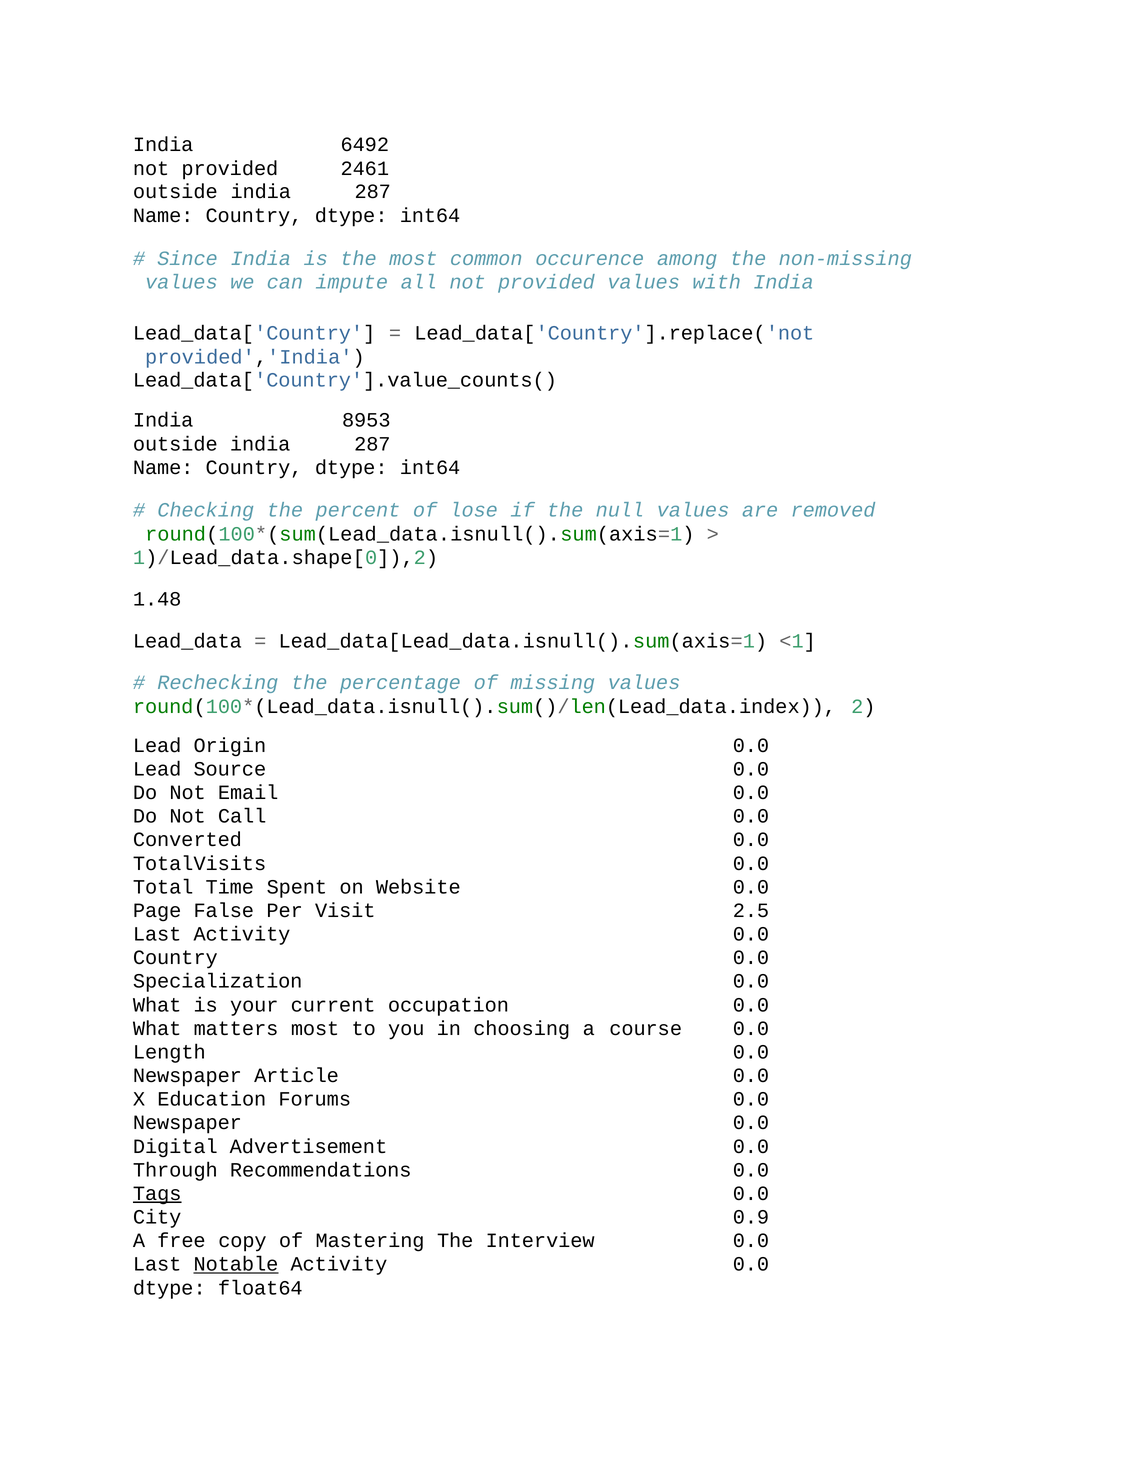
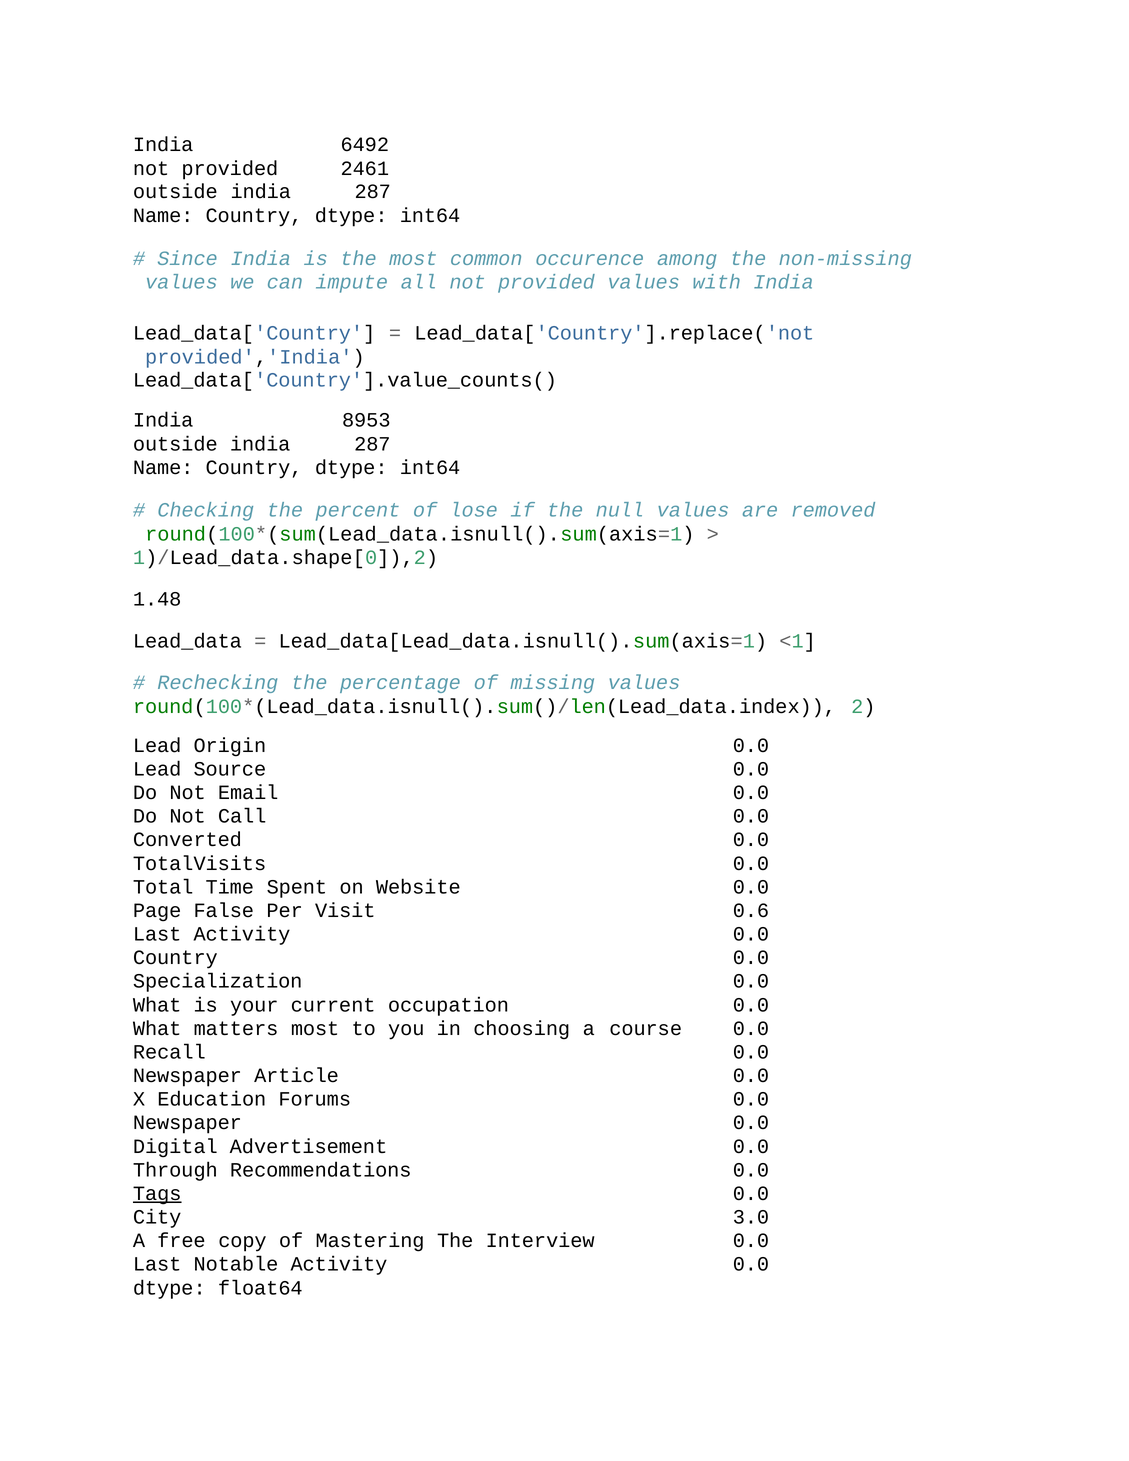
2.5: 2.5 -> 0.6 (751, 911)
Length: Length -> Recall (169, 1052)
0.9: 0.9 -> 3.0 (751, 1217)
Notable underline: present -> none (236, 1264)
